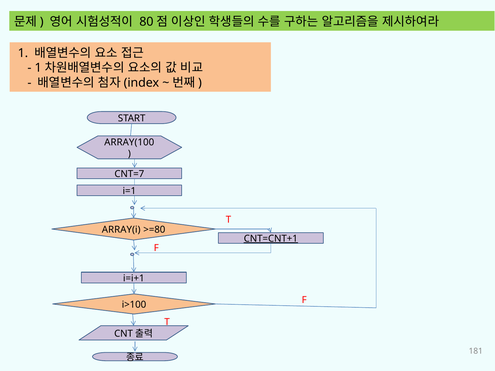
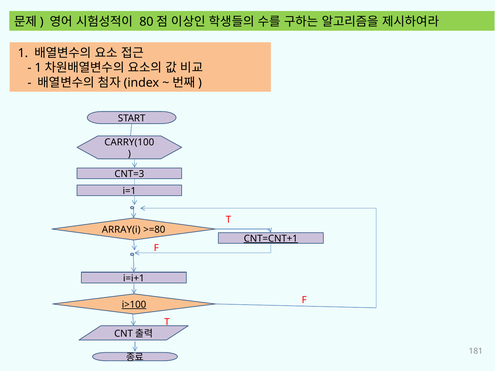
ARRAY(100: ARRAY(100 -> CARRY(100 (129, 142)
CNT=7: CNT=7 -> CNT=3 (129, 174)
i>100 underline: none -> present (134, 305)
